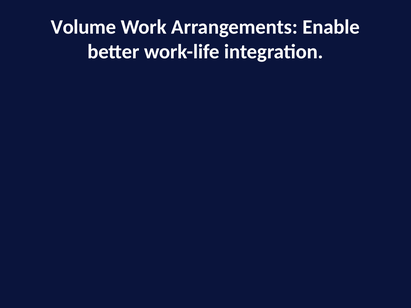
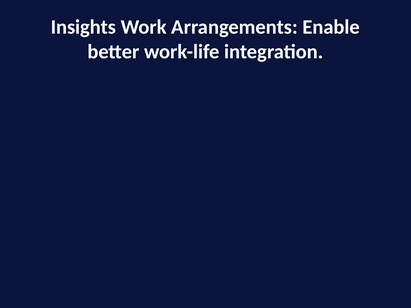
Volume: Volume -> Insights (83, 27)
